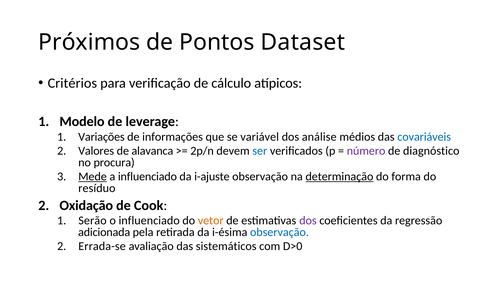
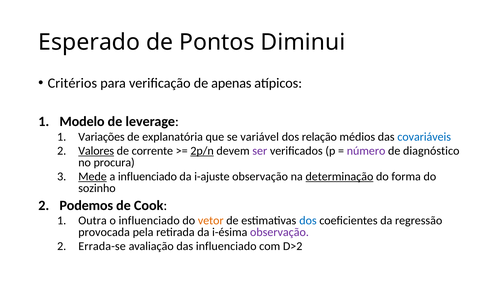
Próximos: Próximos -> Esperado (89, 42)
Dataset: Dataset -> Diminui (303, 42)
cálculo: cálculo -> apenas (231, 83)
informações: informações -> explanatória (173, 137)
análise: análise -> relação (319, 137)
Valores underline: none -> present (96, 151)
alavanca: alavanca -> corrente (152, 151)
2p/n underline: none -> present (202, 151)
ser colour: blue -> purple (260, 151)
resíduo: resíduo -> sozinho (97, 188)
Oxidação: Oxidação -> Podemos (86, 206)
Serão: Serão -> Outra (93, 221)
dos colour: purple -> blue (308, 221)
adicionada: adicionada -> provocada (104, 232)
observação colour: blue -> purple (279, 232)
das sistemáticos: sistemáticos -> influenciado (226, 246)
D>0: D>0 -> D>2 (293, 246)
